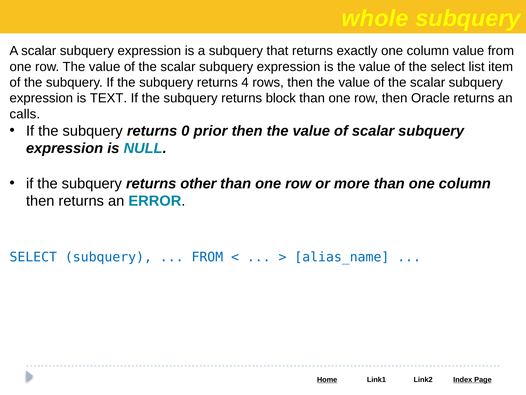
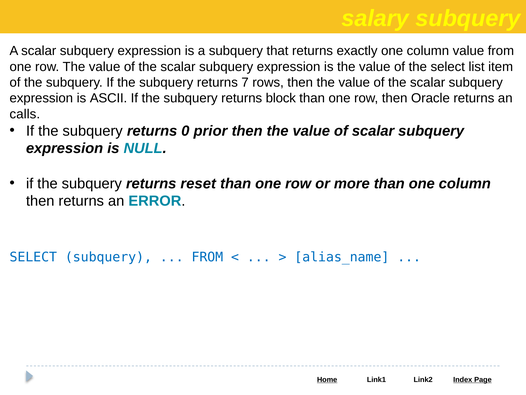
whole: whole -> salary (375, 18)
4: 4 -> 7 (245, 82)
TEXT: TEXT -> ASCII (109, 98)
other: other -> reset (198, 183)
